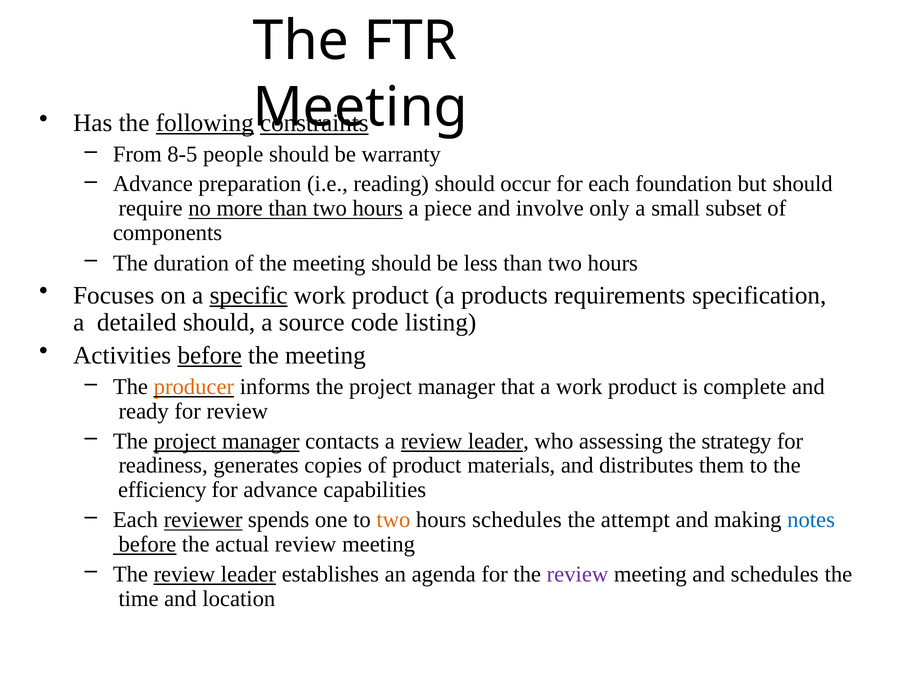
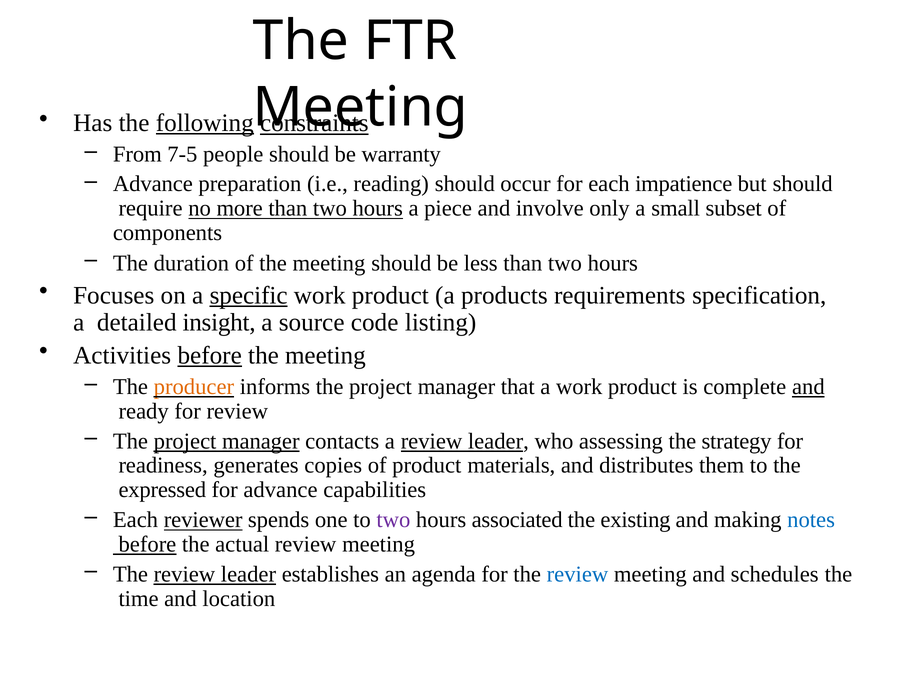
8-5: 8-5 -> 7-5 (182, 155)
foundation: foundation -> impatience (684, 184)
detailed should: should -> insight (219, 323)
and underline: none -> present (808, 387)
efficiency: efficiency -> expressed (162, 490)
two colour: orange -> purple (393, 520)
hours schedules: schedules -> associated (517, 520)
attempt: attempt -> existing (636, 520)
review colour: purple -> blue (577, 575)
